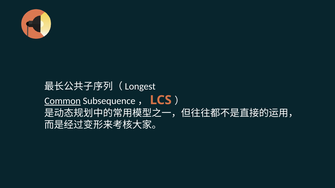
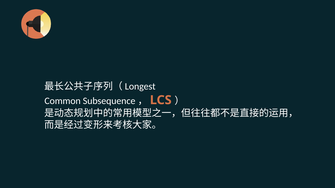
Common underline: present -> none (63, 101)
